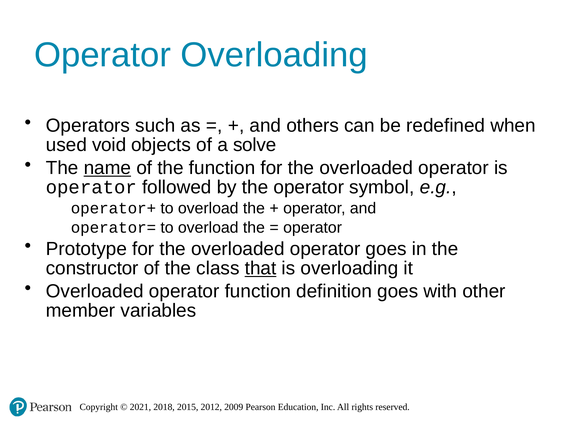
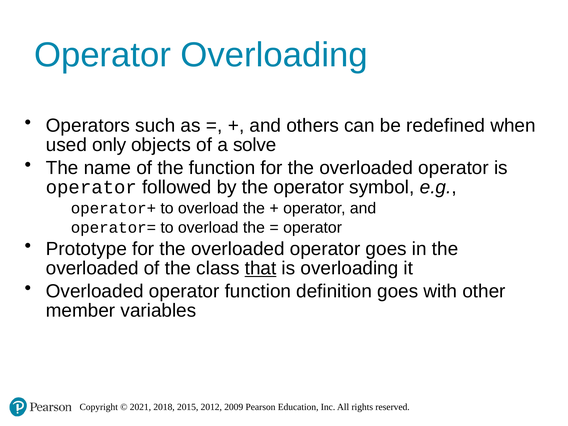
void: void -> only (109, 145)
name underline: present -> none (107, 168)
constructor: constructor -> overloaded (92, 268)
